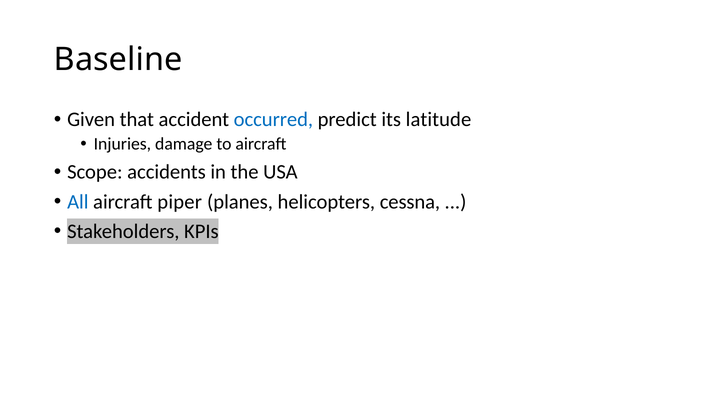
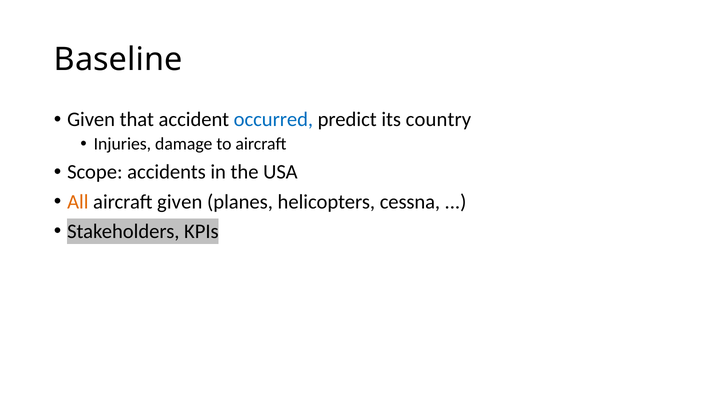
latitude: latitude -> country (438, 120)
All colour: blue -> orange (78, 202)
aircraft piper: piper -> given (180, 202)
